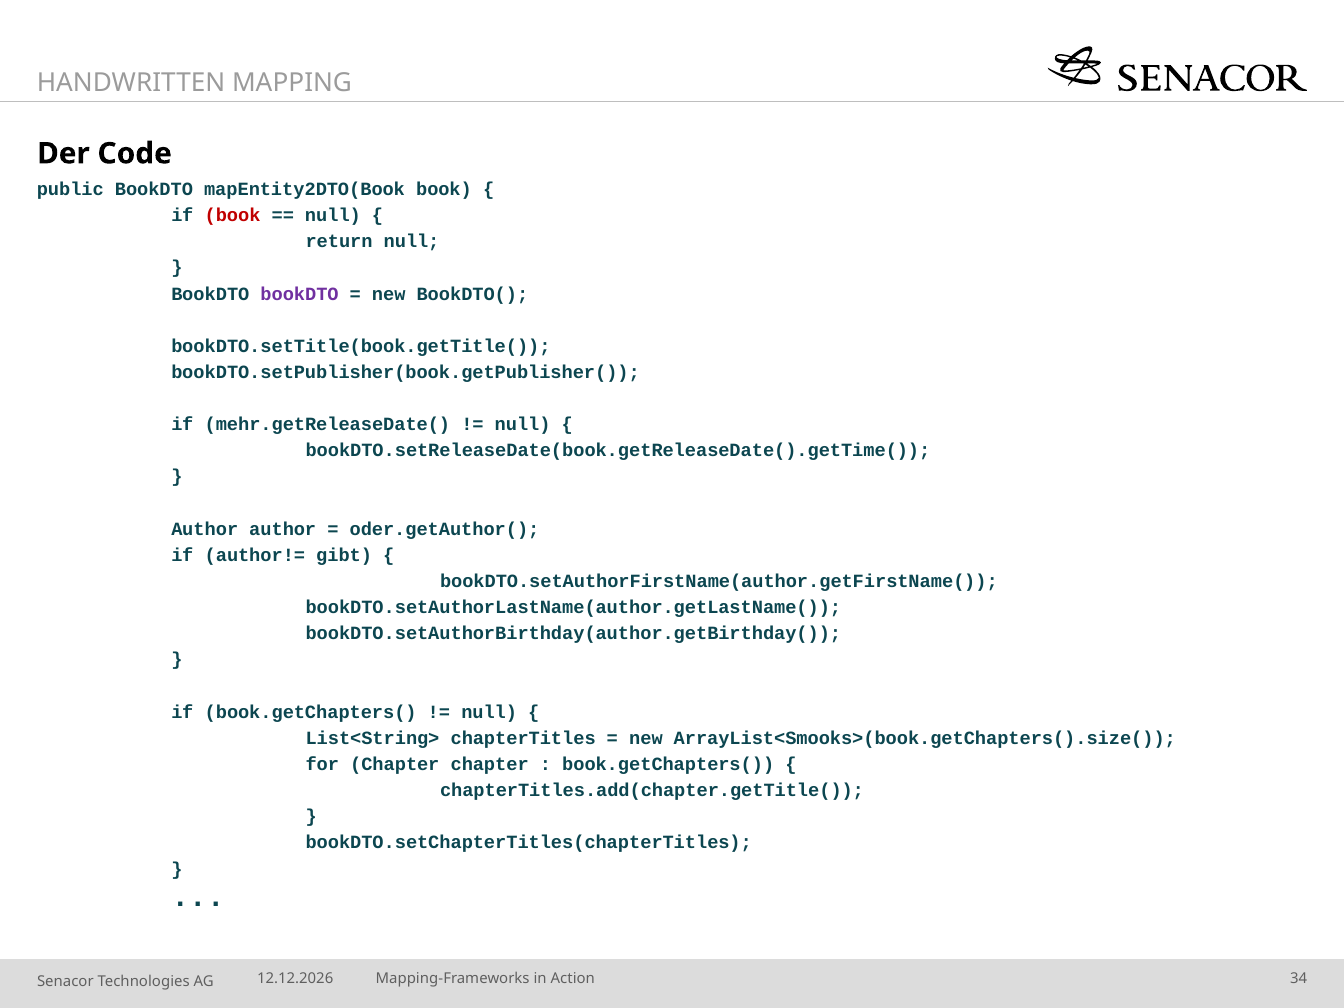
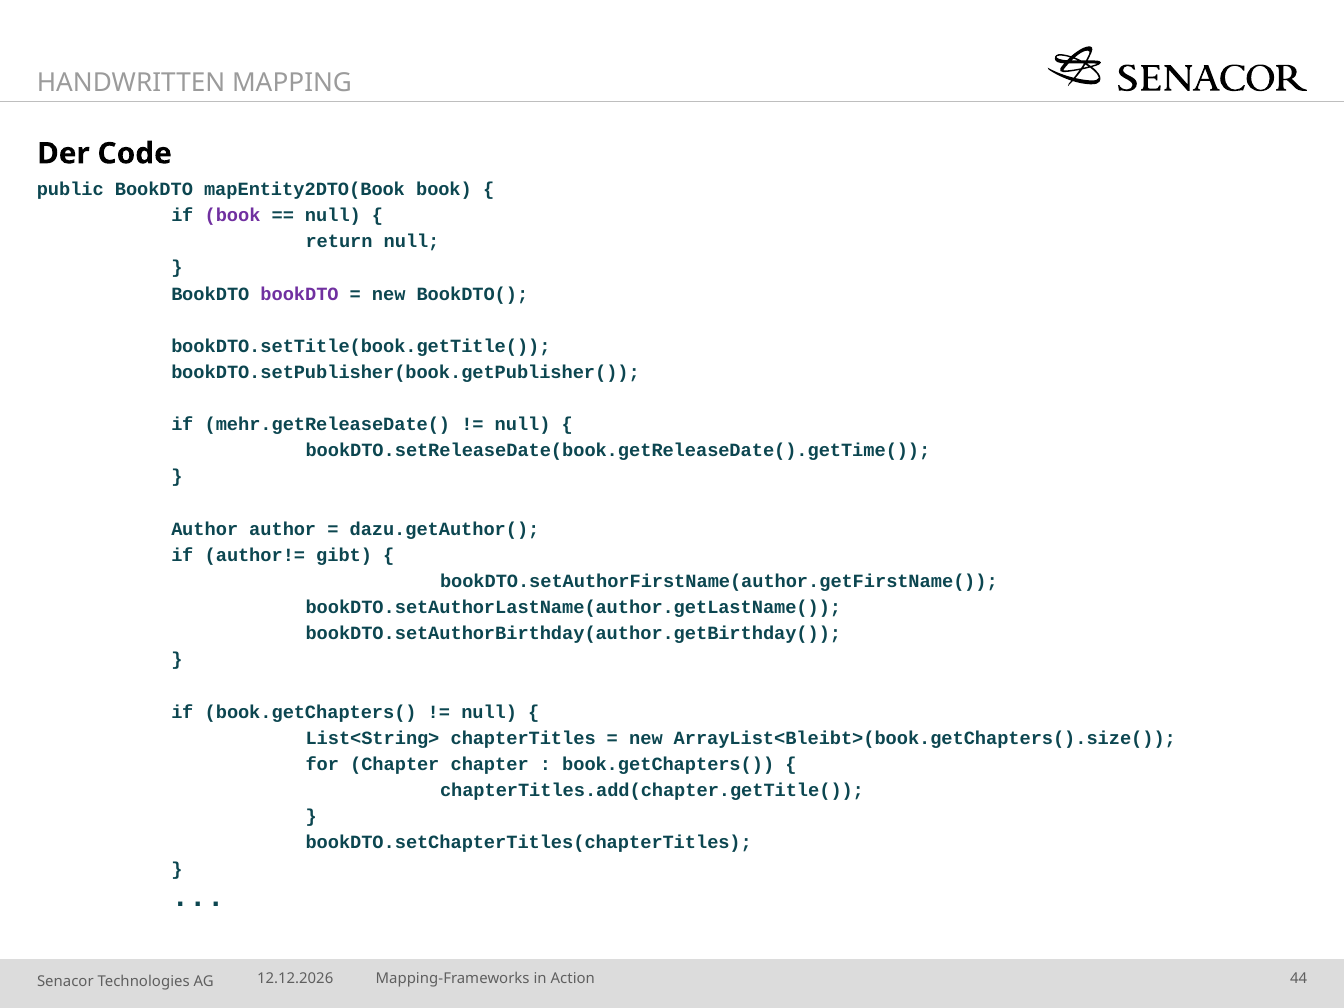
book colour: red -> purple (233, 215)
oder.getAuthor(: oder.getAuthor( -> dazu.getAuthor( (444, 529)
ArrayList<Smooks>(book.getChapters().size(: ArrayList<Smooks>(book.getChapters().size( -> ArrayList<Bleibt>(book.getChapters().size( (925, 738)
34: 34 -> 44 (1299, 979)
